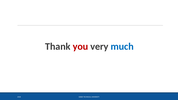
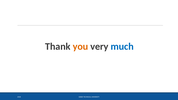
you colour: red -> orange (80, 47)
